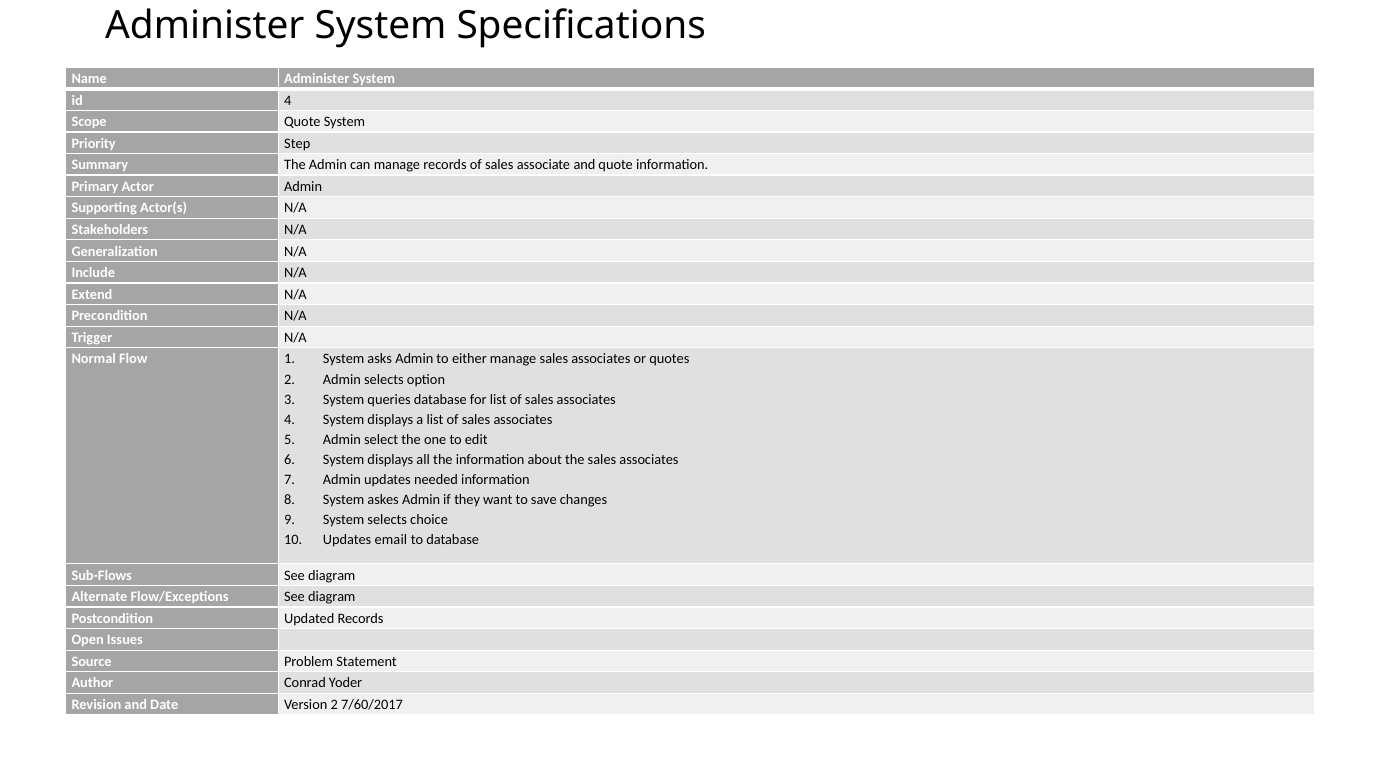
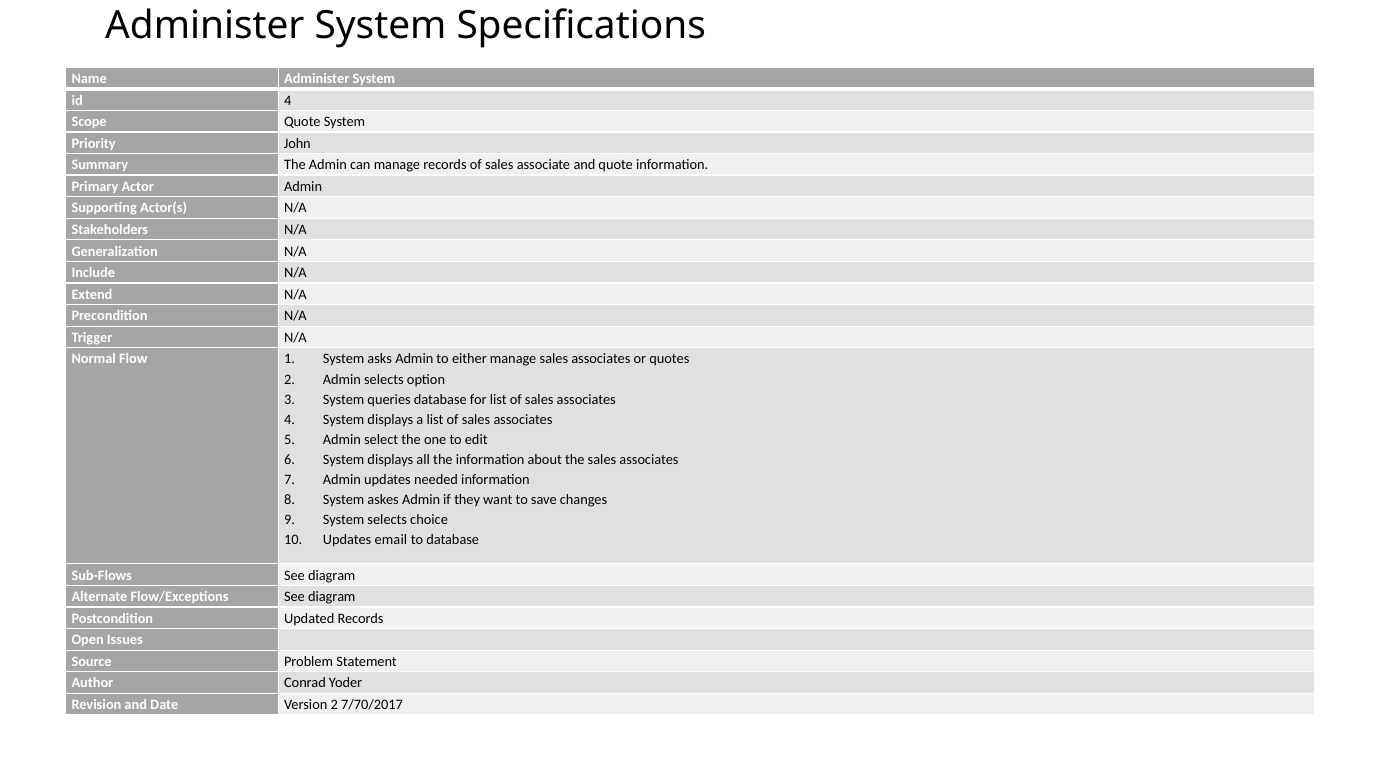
Step: Step -> John (297, 143)
7/60/2017: 7/60/2017 -> 7/70/2017 (372, 704)
